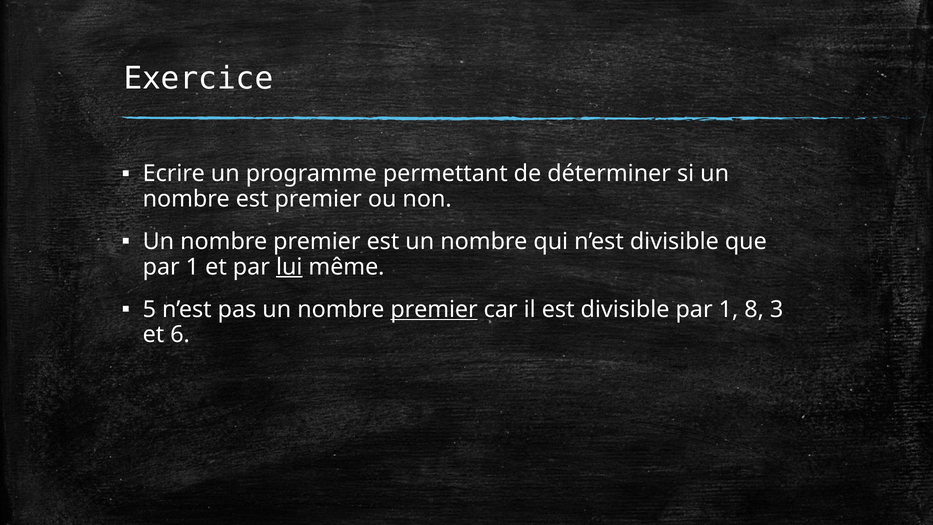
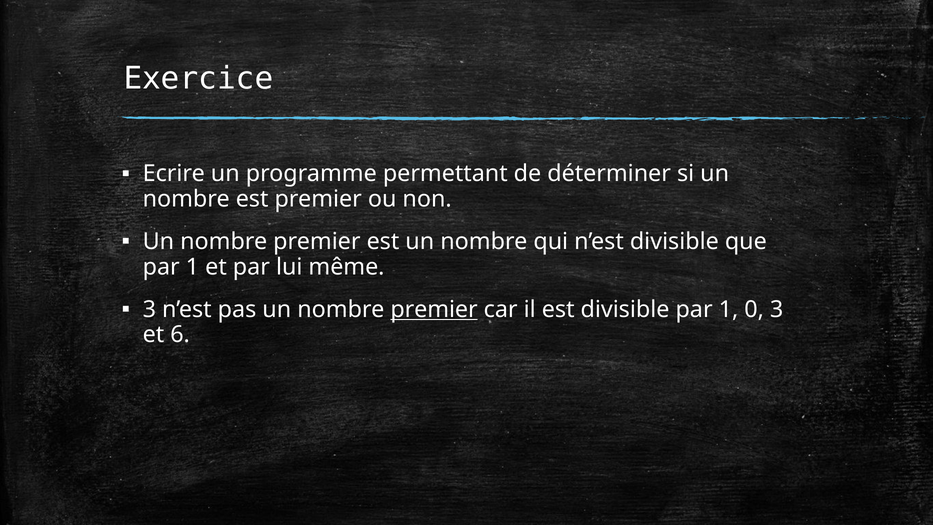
lui underline: present -> none (289, 267)
5: 5 -> 3 (149, 309)
8: 8 -> 0 (754, 309)
